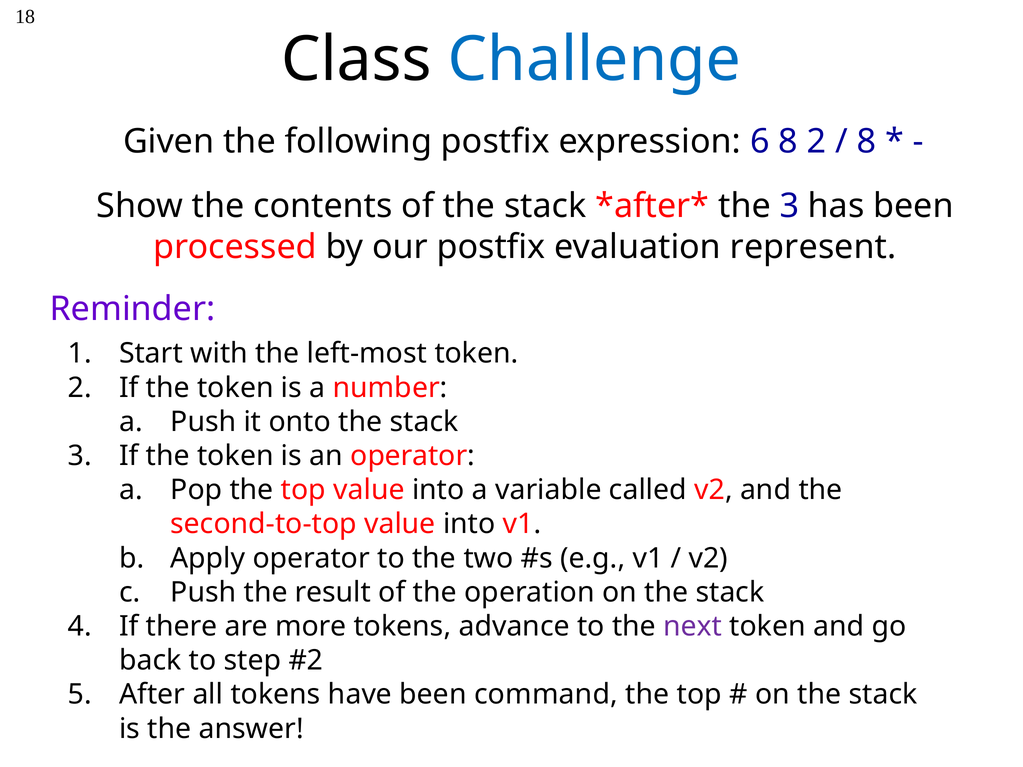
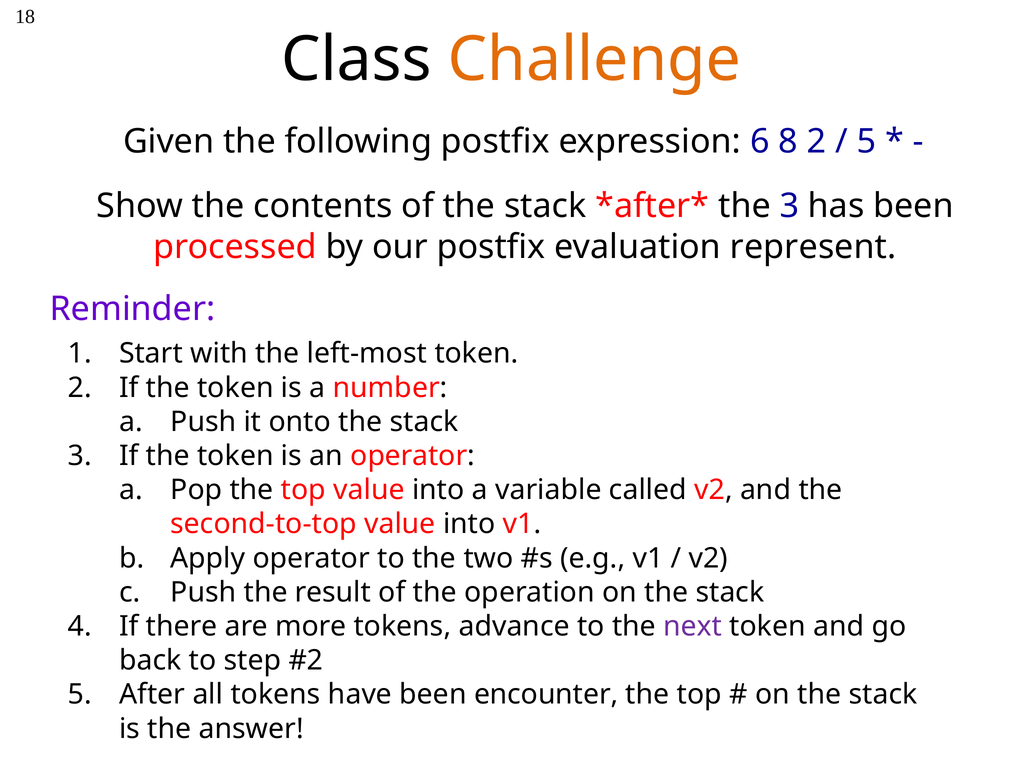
Challenge colour: blue -> orange (594, 60)
8: 8 -> 5 (866, 141)
command: command -> encounter (546, 695)
